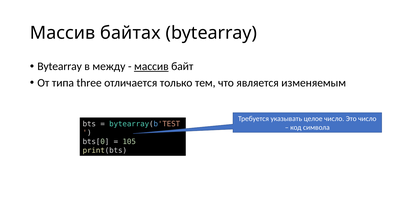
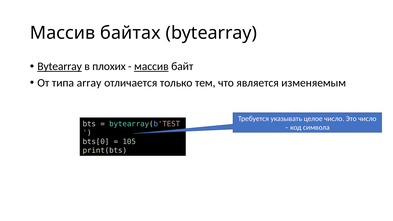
Bytearray underline: none -> present (60, 66)
между: между -> плохих (109, 66)
three: three -> array (89, 83)
